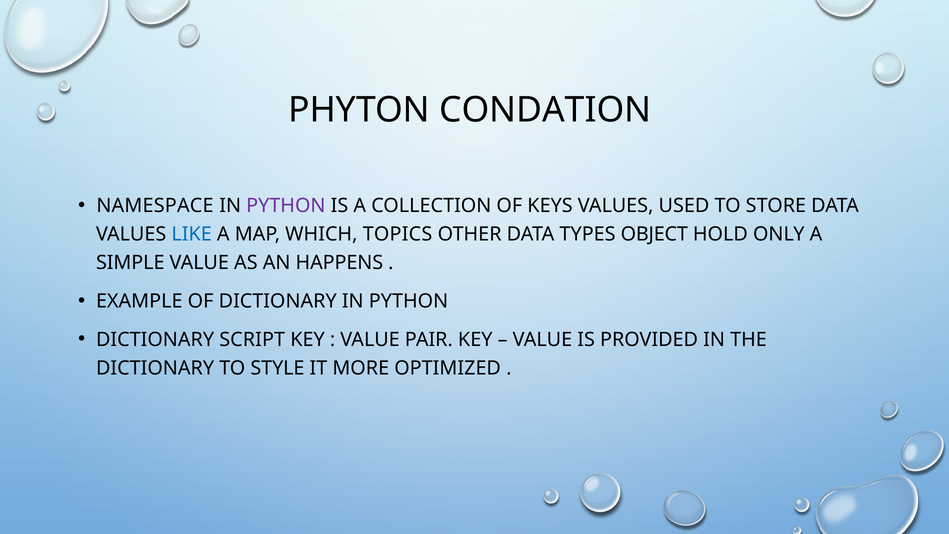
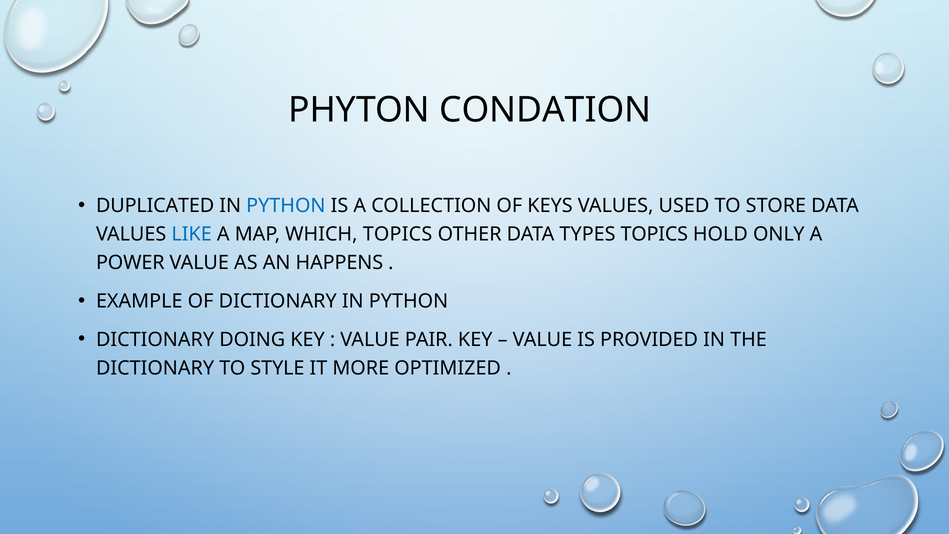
NAMESPACE: NAMESPACE -> DUPLICATED (155, 206)
PYTHON colour: purple -> blue (286, 206)
TYPES OBJECT: OBJECT -> TOPICS (654, 234)
SIMPLE: SIMPLE -> POWER (130, 263)
SCRIPT: SCRIPT -> DOING (252, 339)
